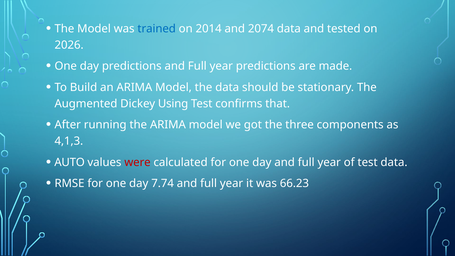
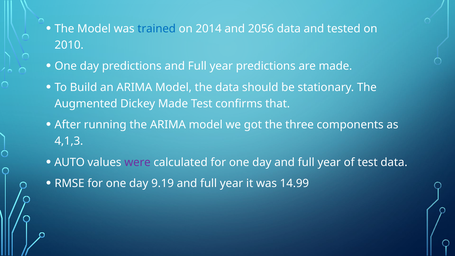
2074: 2074 -> 2056 (261, 29)
2026: 2026 -> 2010 (69, 45)
Dickey Using: Using -> Made (173, 104)
were colour: red -> purple (138, 162)
7.74: 7.74 -> 9.19 (163, 183)
66.23: 66.23 -> 14.99 (294, 183)
